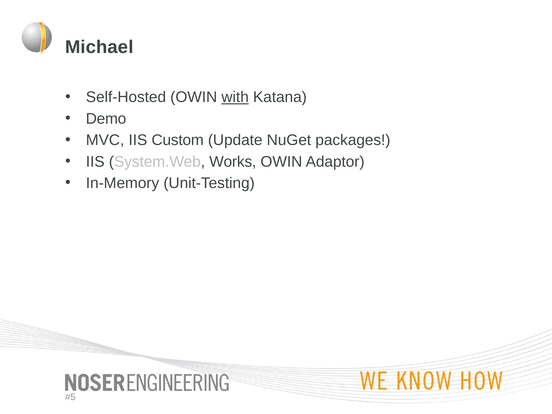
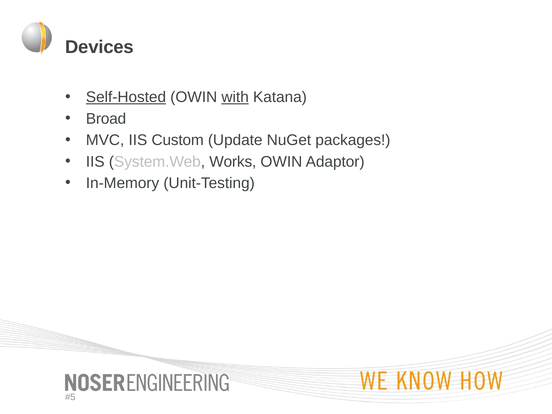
Michael: Michael -> Devices (99, 47)
Self-Hosted underline: none -> present (126, 97)
Demo: Demo -> Broad (106, 119)
